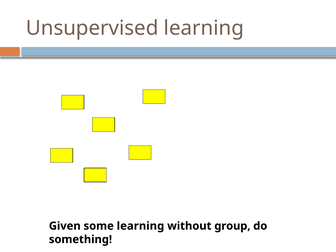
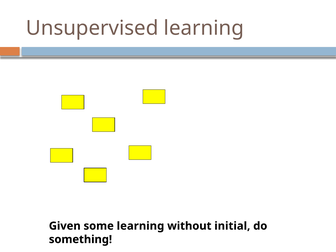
group: group -> initial (232, 226)
